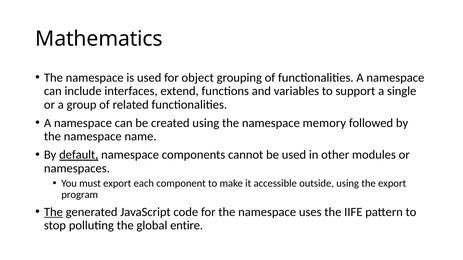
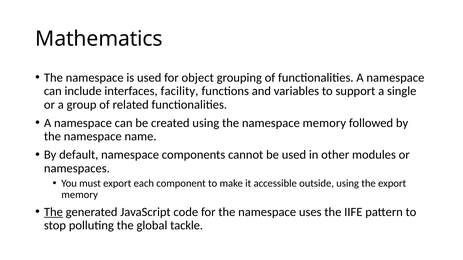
extend: extend -> facility (180, 91)
default underline: present -> none (79, 155)
program: program -> memory (80, 195)
entire: entire -> tackle (187, 226)
